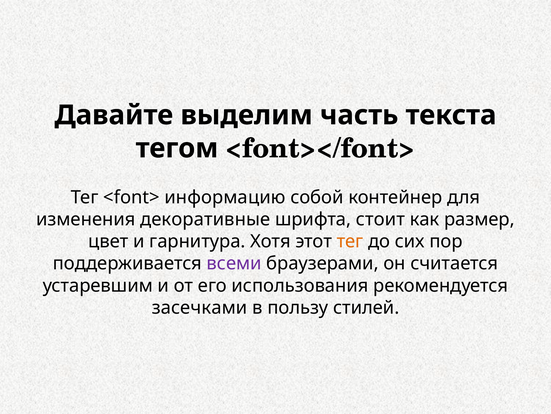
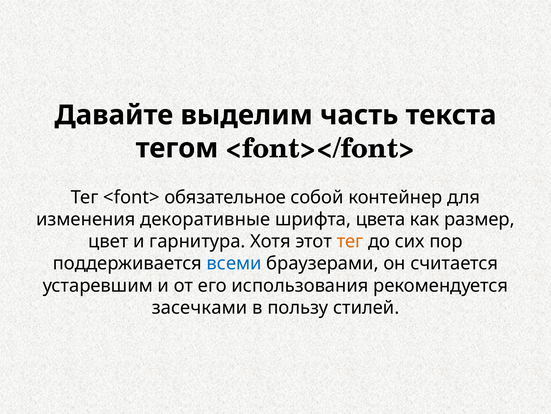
информацию: информацию -> обязательное (225, 197)
стоит: стоит -> цвета (381, 219)
всеми colour: purple -> blue (234, 263)
